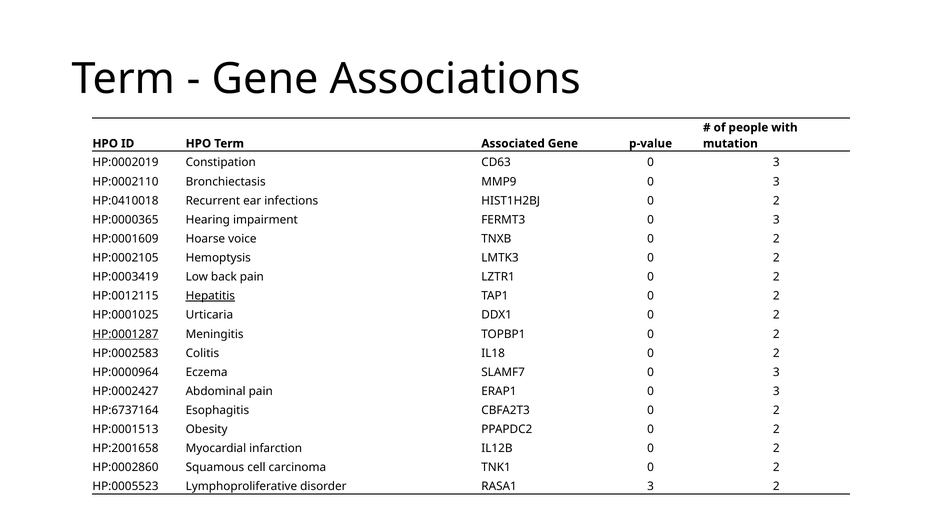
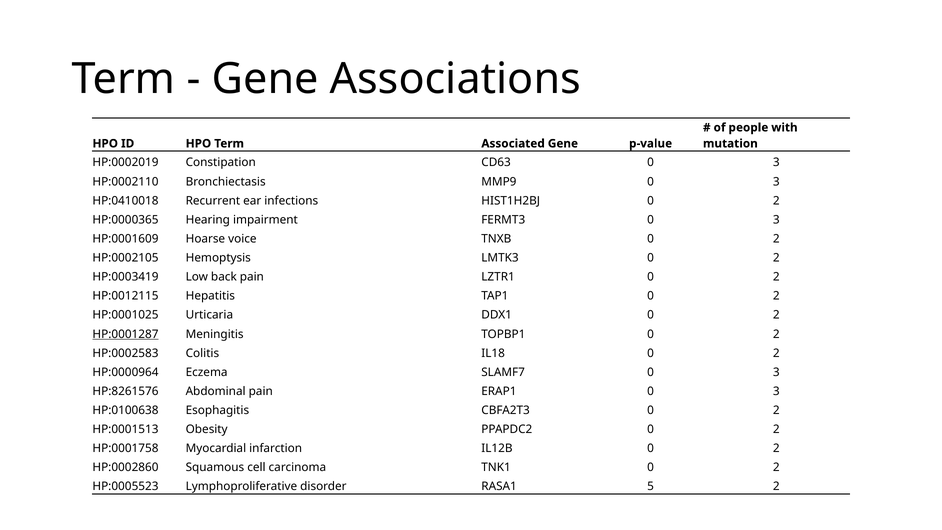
Hepatitis underline: present -> none (210, 296)
HP:0002427: HP:0002427 -> HP:8261576 (125, 391)
HP:6737164: HP:6737164 -> HP:0100638 (125, 410)
HP:2001658: HP:2001658 -> HP:0001758 (125, 448)
RASA1 3: 3 -> 5 (651, 486)
